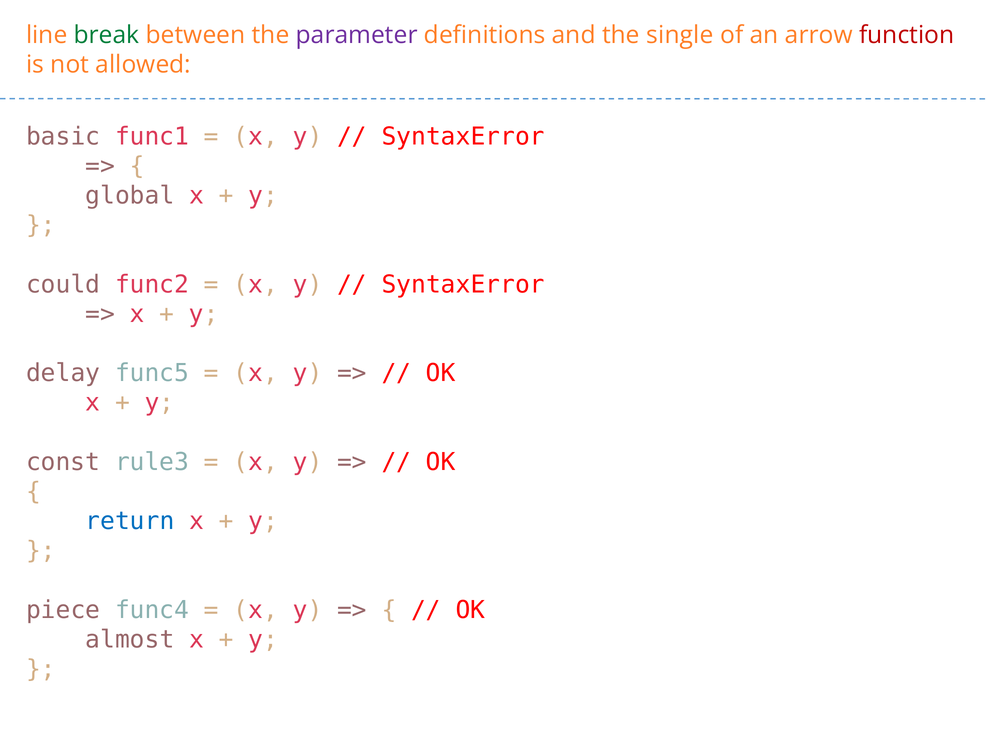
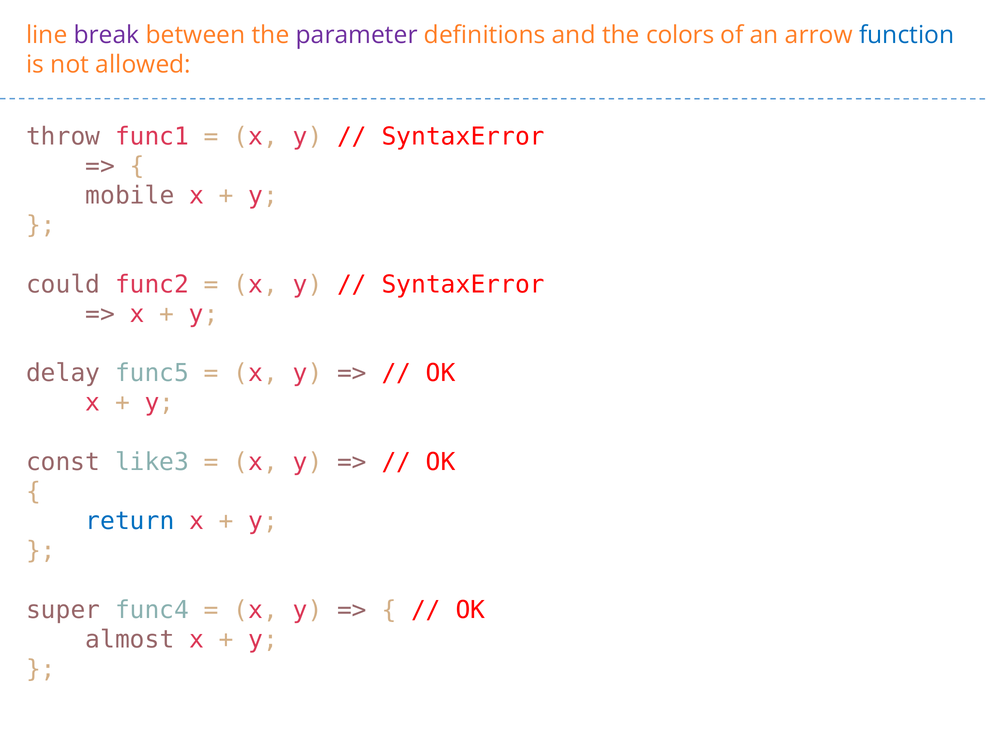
break colour: green -> purple (107, 35)
single: single -> colors (680, 35)
function colour: red -> blue (907, 35)
basic: basic -> throw (63, 136)
global: global -> mobile (130, 196)
rule3: rule3 -> like3 (152, 462)
piece: piece -> super (63, 610)
